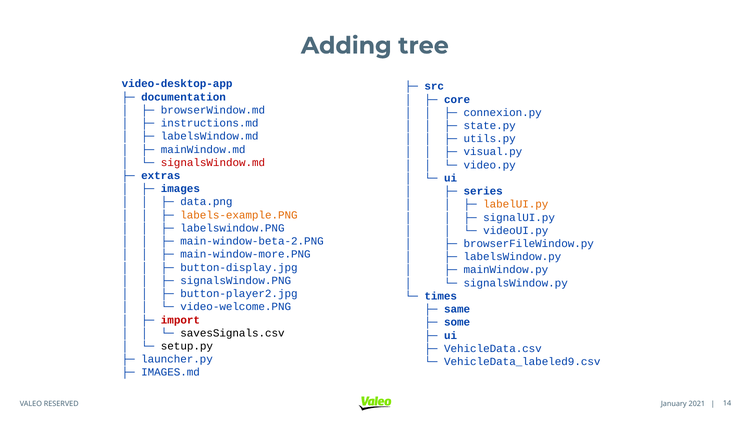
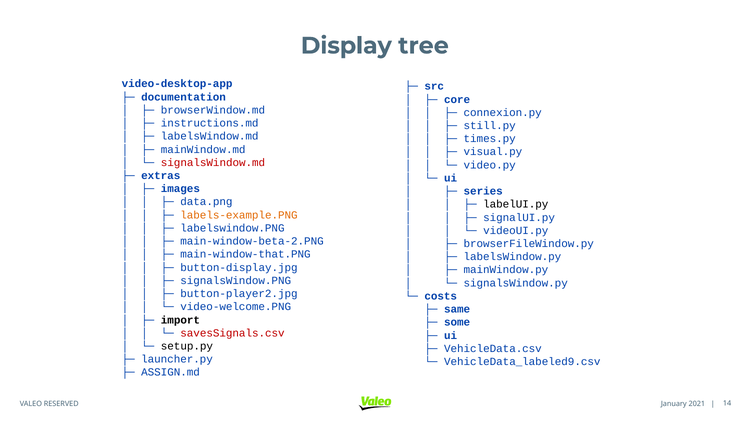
Adding: Adding -> Display (346, 46)
state.py: state.py -> still.py (490, 126)
utils.py: utils.py -> times.py (490, 139)
labelUI.py colour: orange -> black (516, 204)
main-window-more.PNG: main-window-more.PNG -> main-window-that.PNG (245, 254)
times: times -> costs (441, 296)
import colour: red -> black (180, 320)
savesSignals.csv colour: black -> red (232, 333)
IMAGES.md: IMAGES.md -> ASSIGN.md (171, 372)
